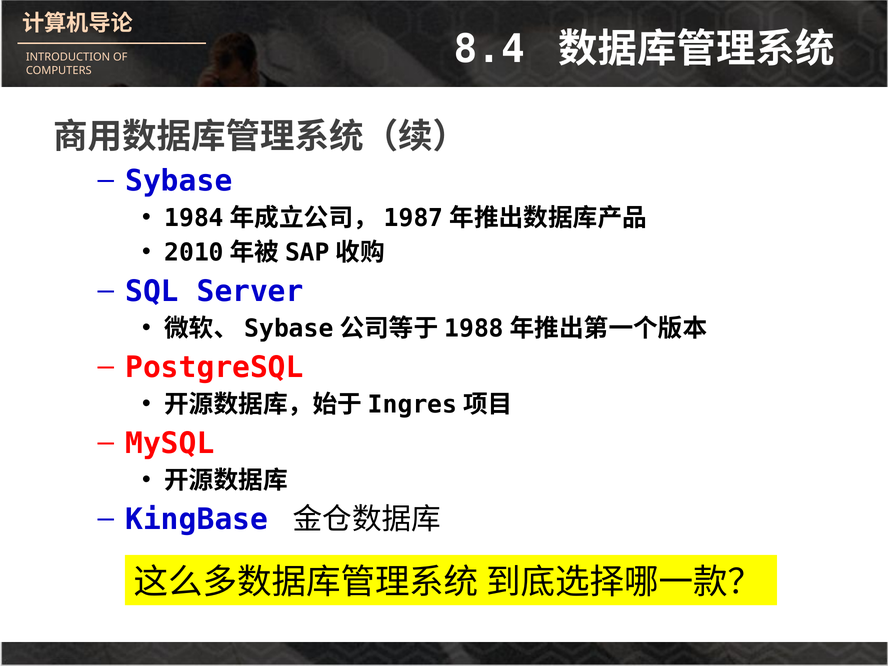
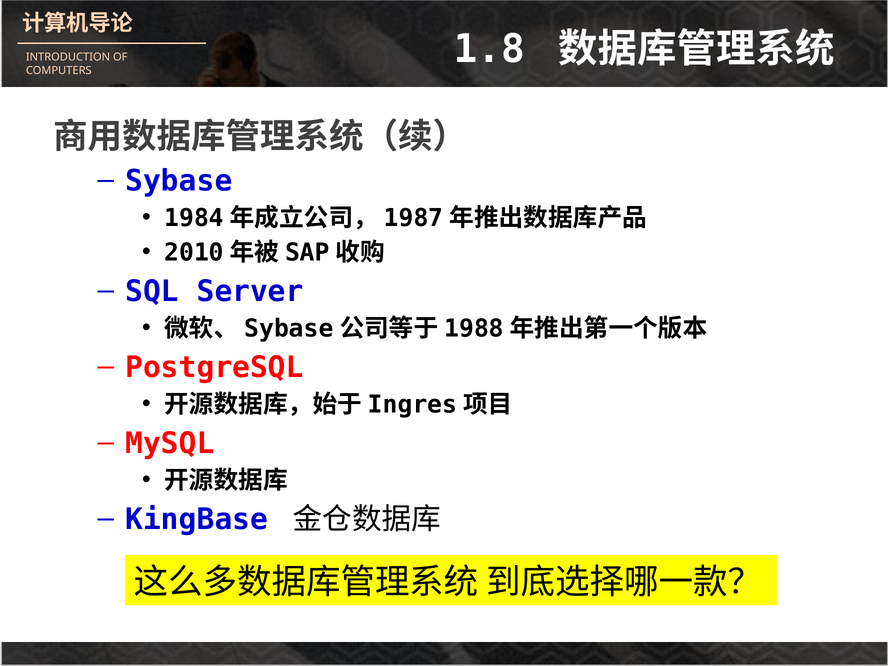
8.4: 8.4 -> 1.8 (489, 49)
